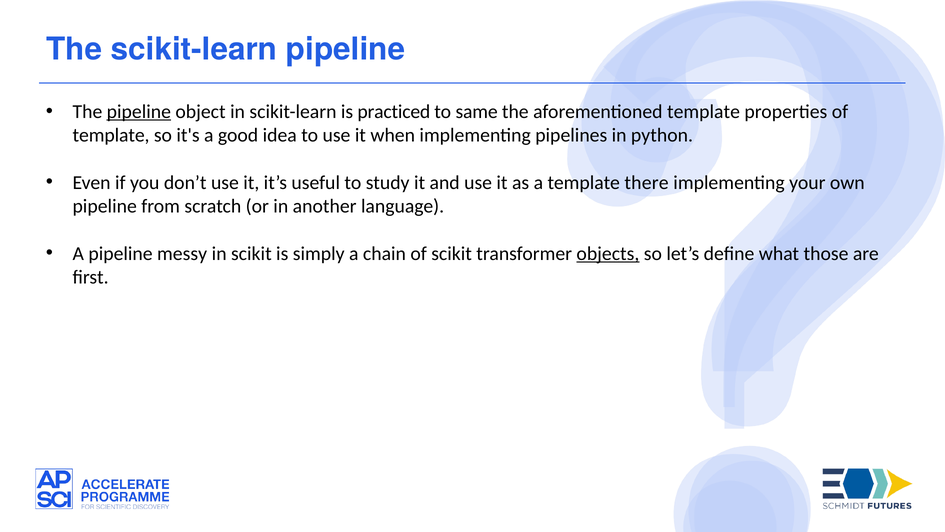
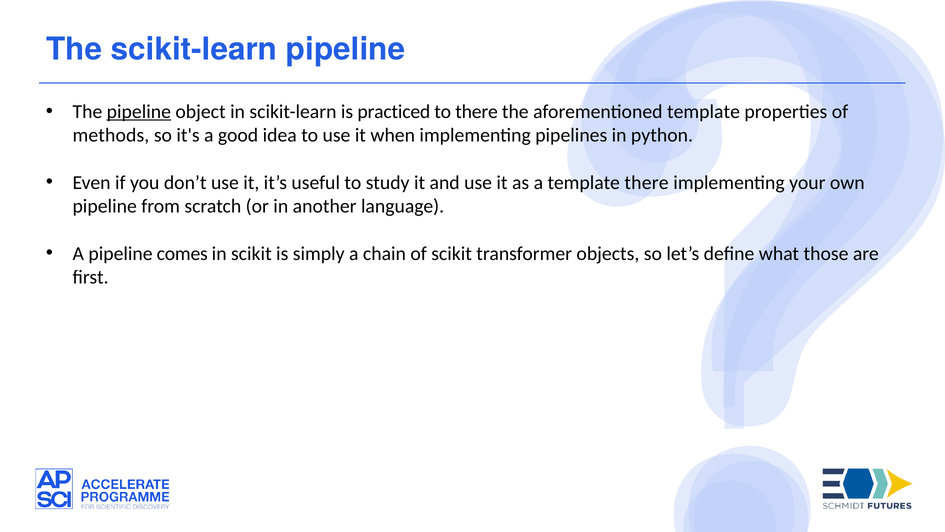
to same: same -> there (477, 112)
template: template -> methods (111, 135)
messy: messy -> comes (182, 253)
objects underline: present -> none (608, 253)
